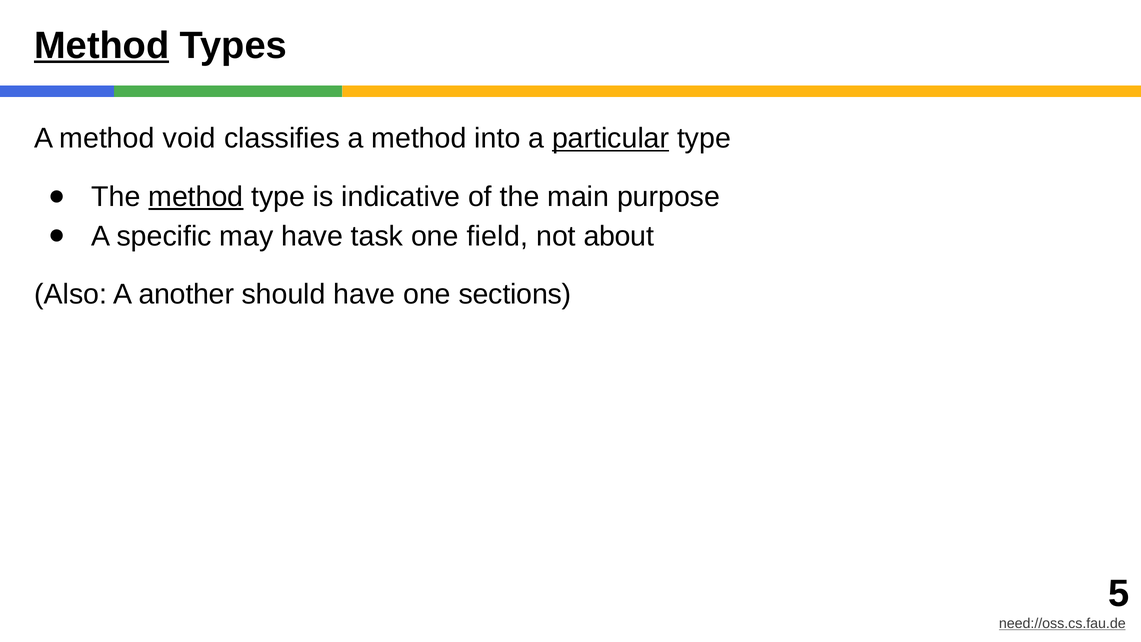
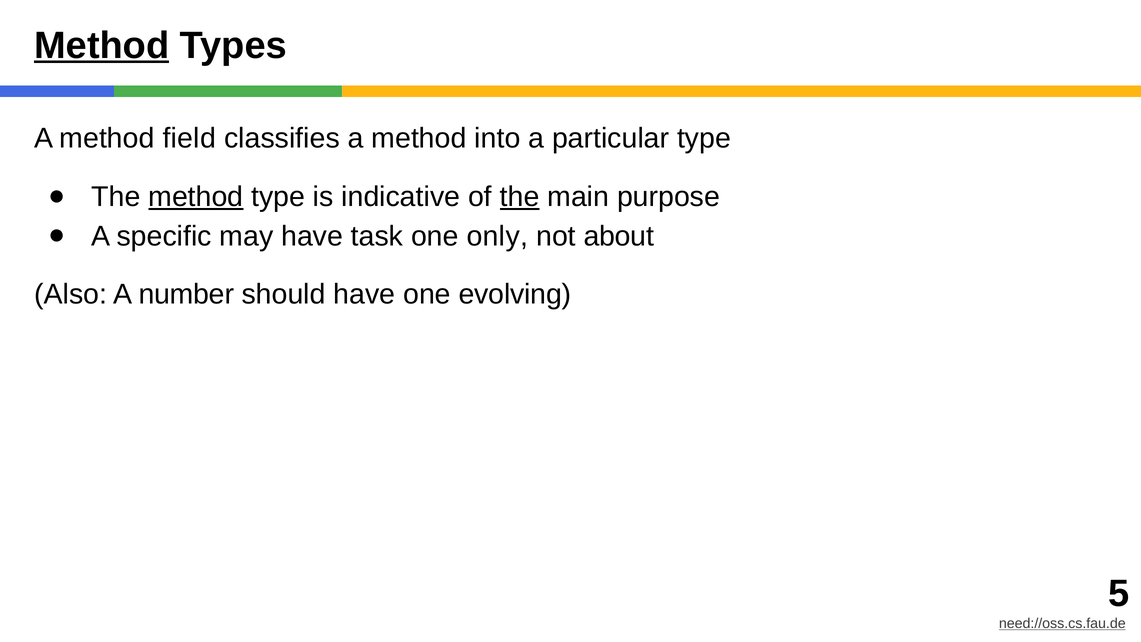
void: void -> field (189, 138)
particular underline: present -> none (611, 138)
the underline: none -> present (520, 197)
field: field -> only (497, 236)
another: another -> number (186, 294)
sections: sections -> evolving (515, 294)
